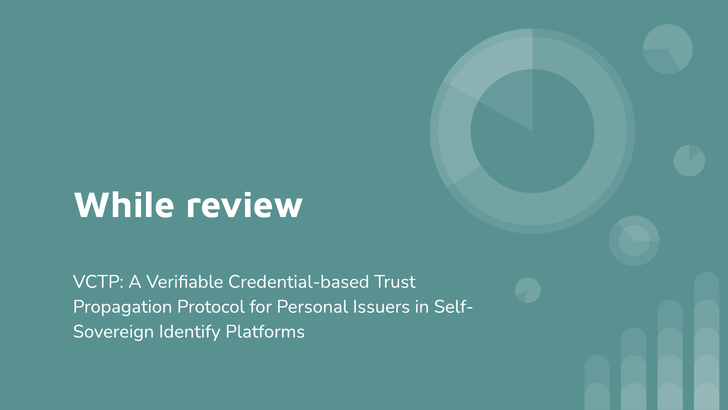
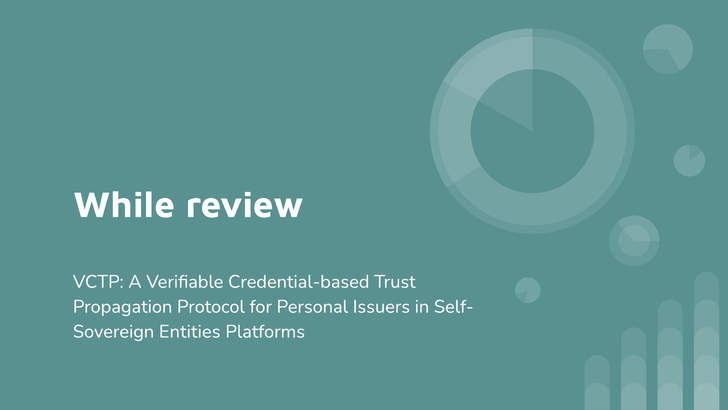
Identify: Identify -> Entities (190, 331)
